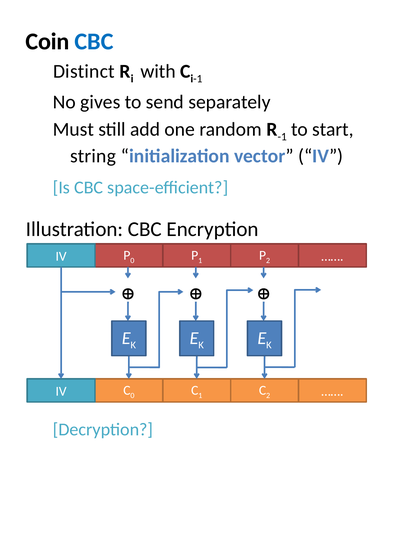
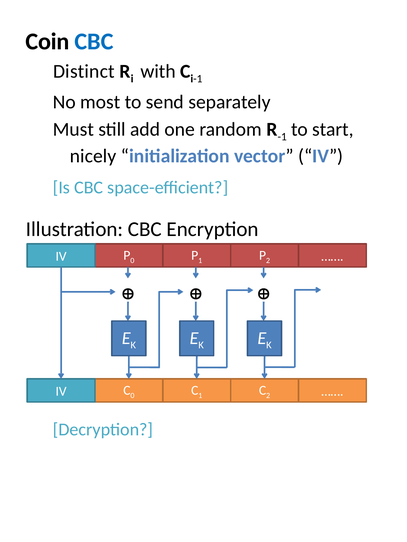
gives: gives -> most (100, 102)
string: string -> nicely (93, 156)
